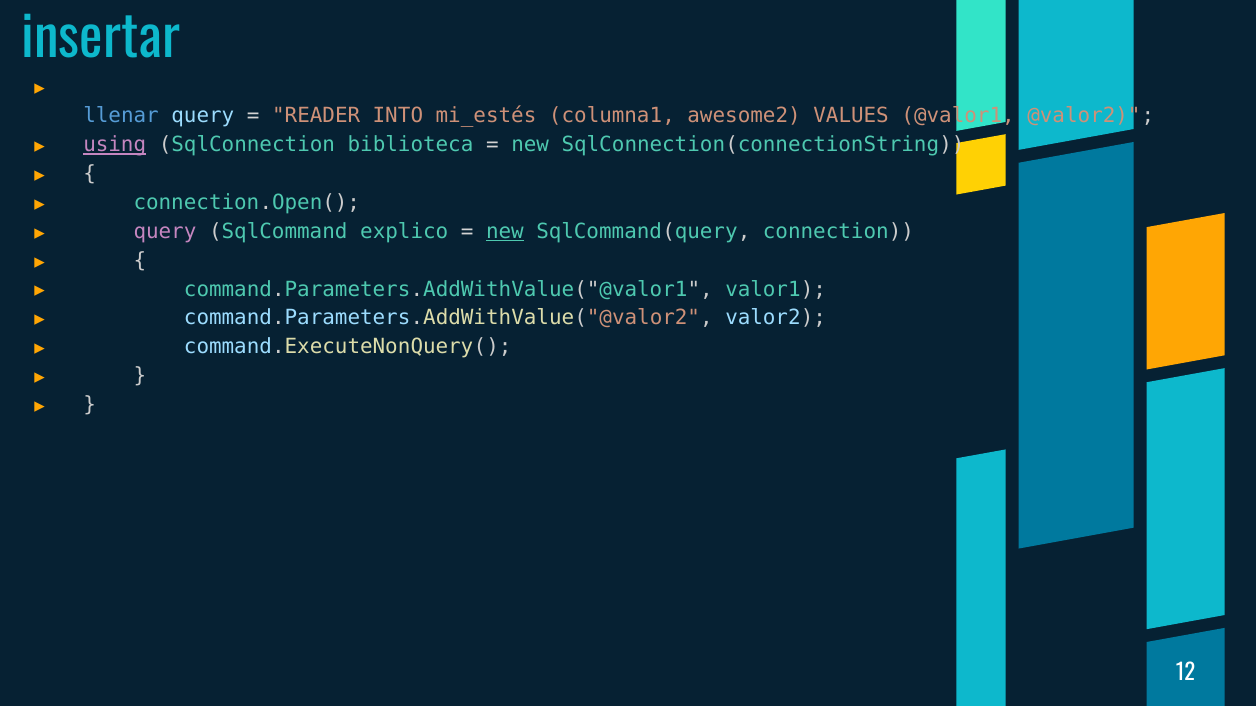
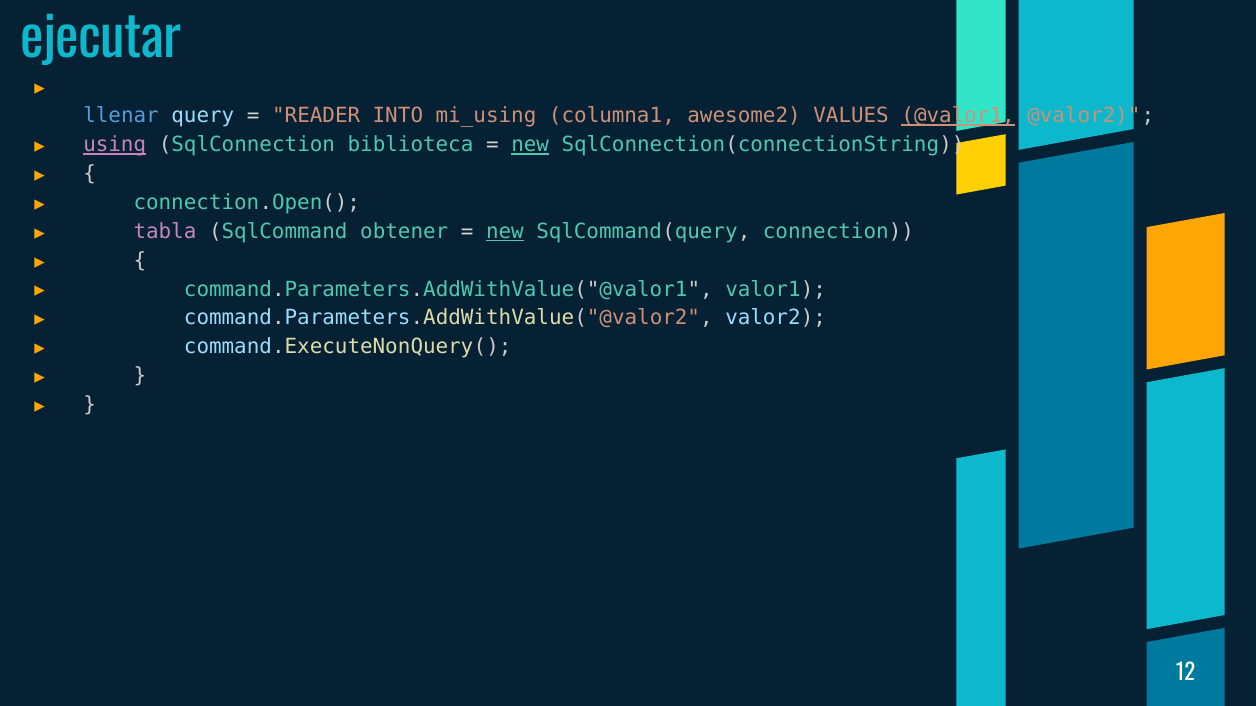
insertar: insertar -> ejecutar (101, 39)
mi_estés: mi_estés -> mi_using (486, 116)
@valor1 underline: none -> present (958, 116)
new underline: none -> present (530, 145)
query: query -> tabla (165, 232)
explico: explico -> obtener (404, 232)
